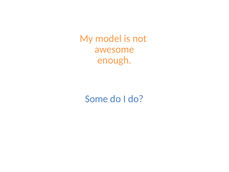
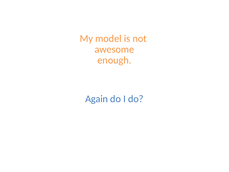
Some: Some -> Again (97, 99)
